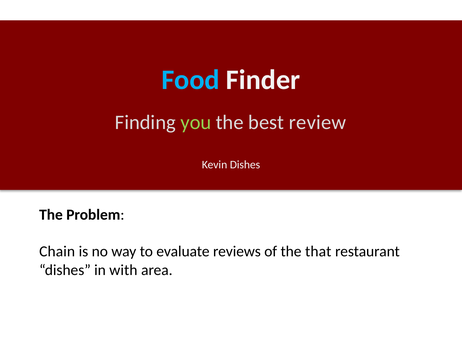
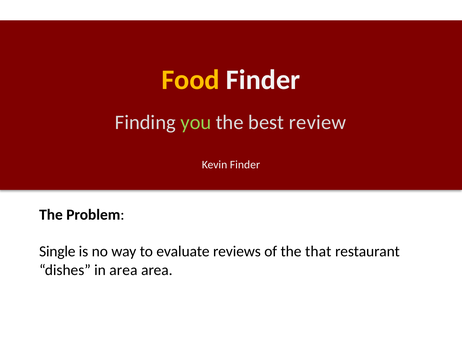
Food colour: light blue -> yellow (191, 80)
Kevin Dishes: Dishes -> Finder (245, 165)
Chain: Chain -> Single (57, 252)
in with: with -> area (123, 270)
